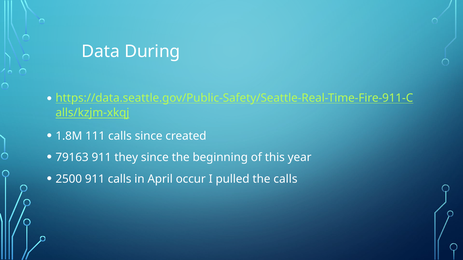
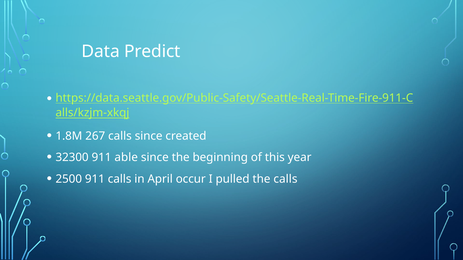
During: During -> Predict (152, 51)
111: 111 -> 267 (95, 136)
79163: 79163 -> 32300 (72, 158)
they: they -> able (126, 158)
